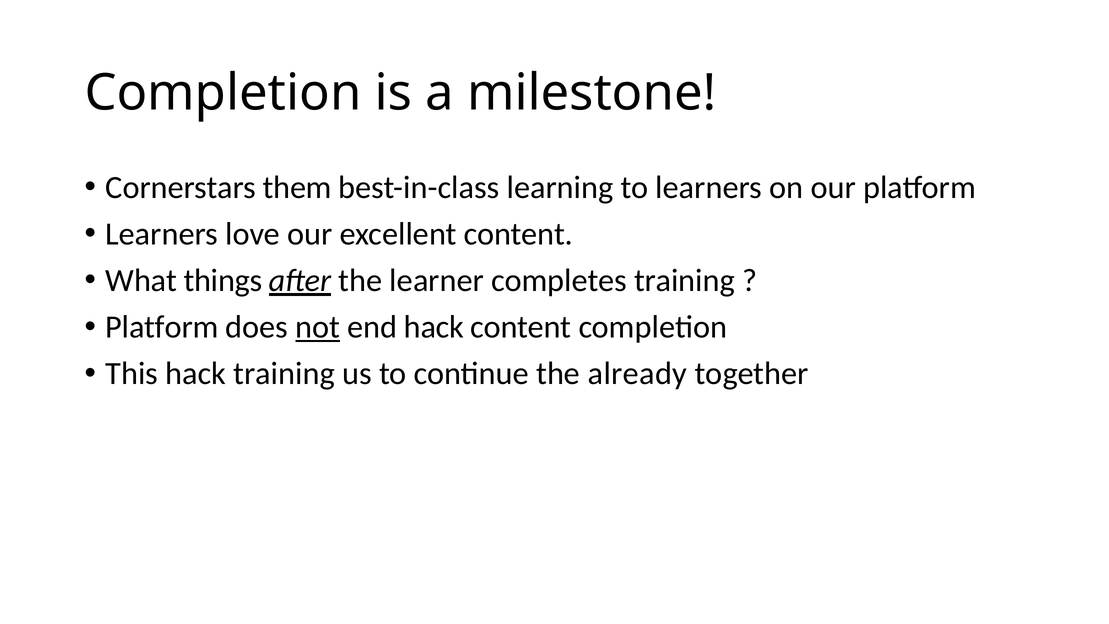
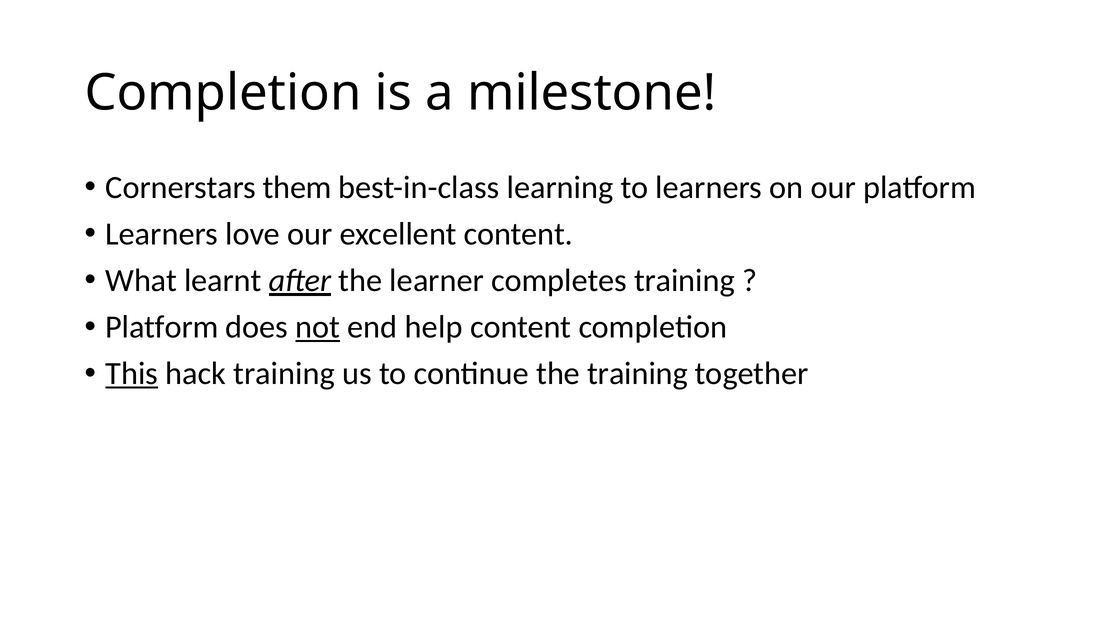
things: things -> learnt (223, 280)
end hack: hack -> help (434, 327)
This underline: none -> present (132, 373)
the already: already -> training (638, 373)
